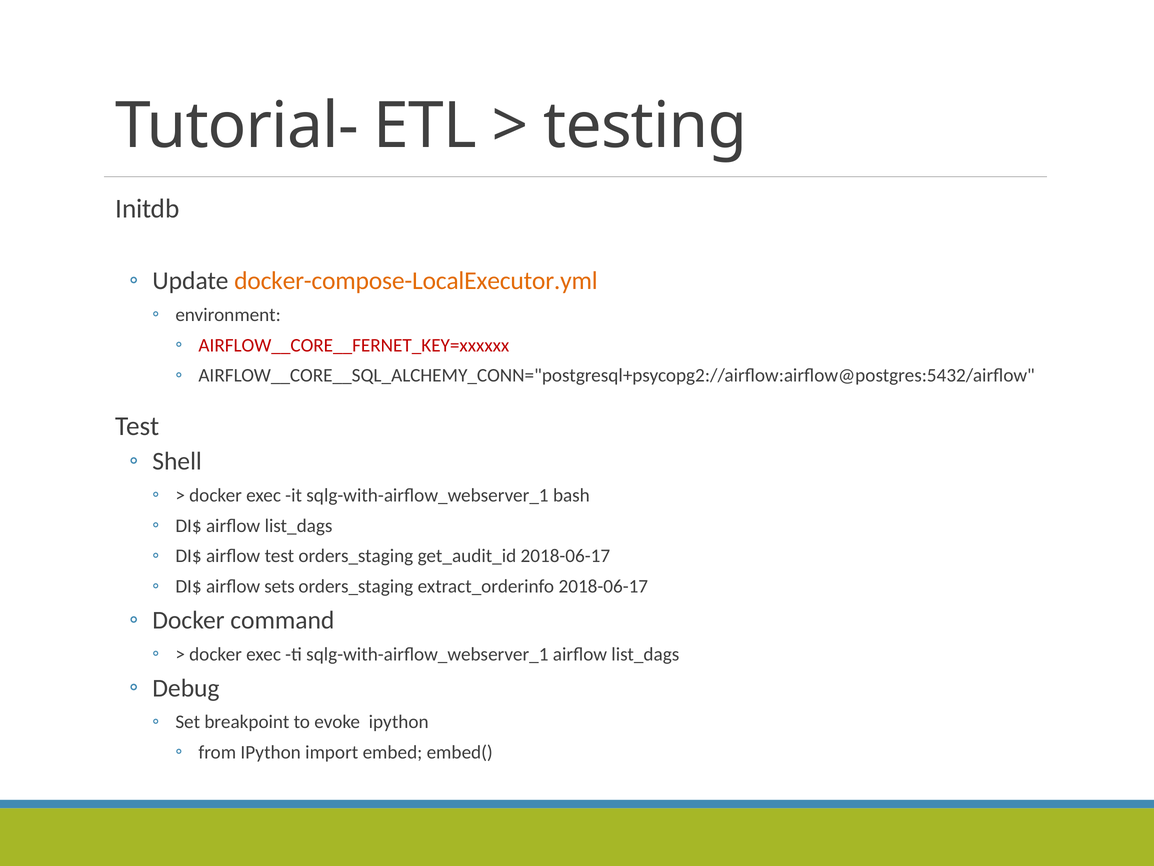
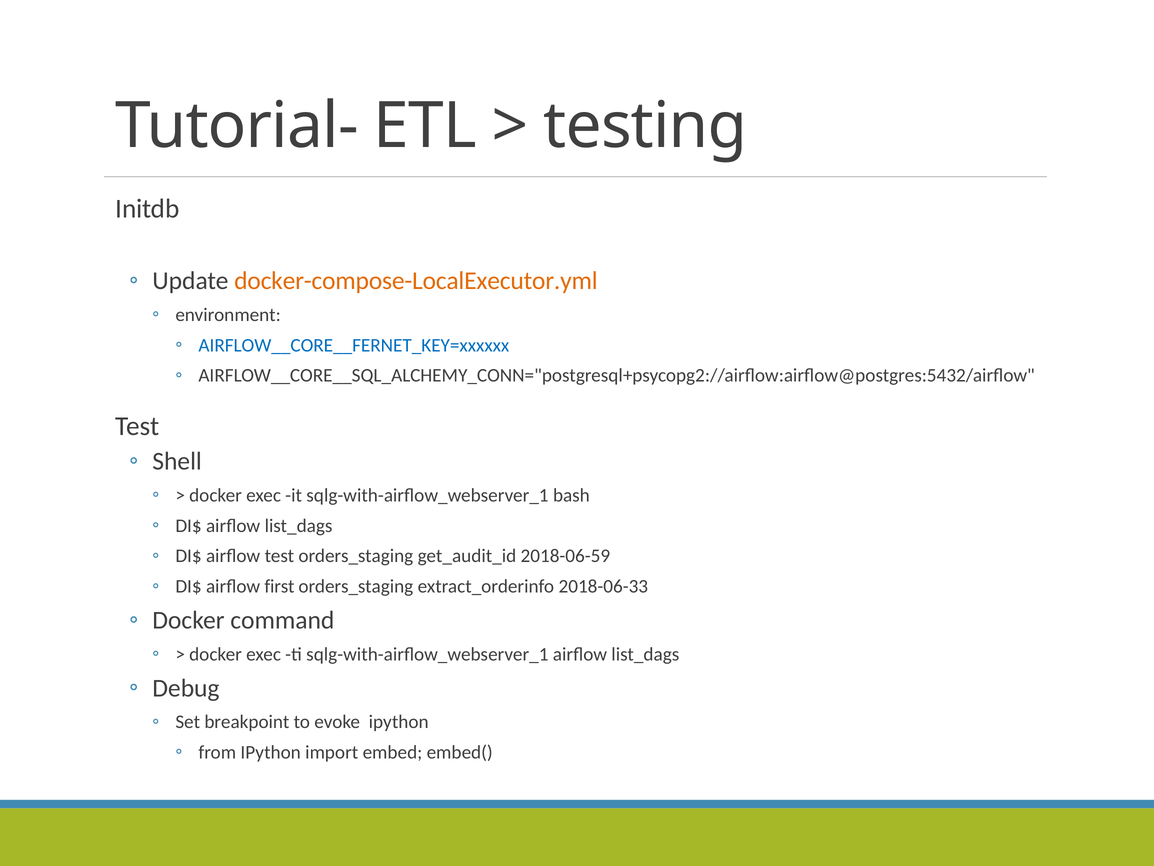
AIRFLOW__CORE__FERNET_KEY=xxxxxx colour: red -> blue (354, 345)
get_audit_id 2018-06-17: 2018-06-17 -> 2018-06-59 (565, 556)
sets: sets -> first (279, 586)
extract_orderinfo 2018-06-17: 2018-06-17 -> 2018-06-33 (603, 586)
